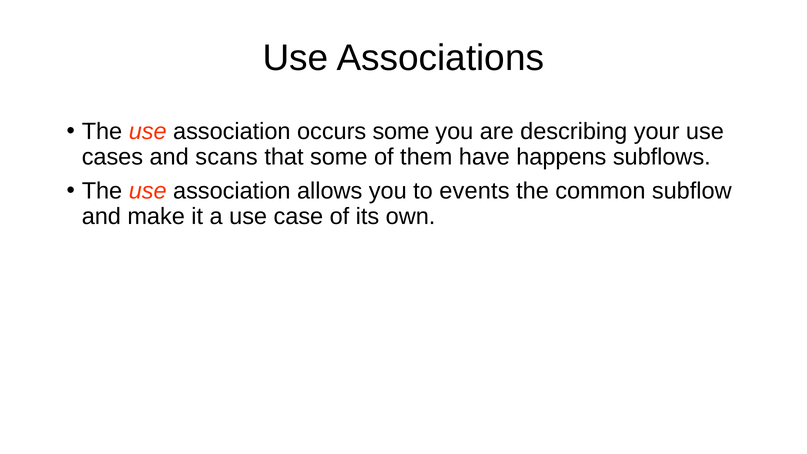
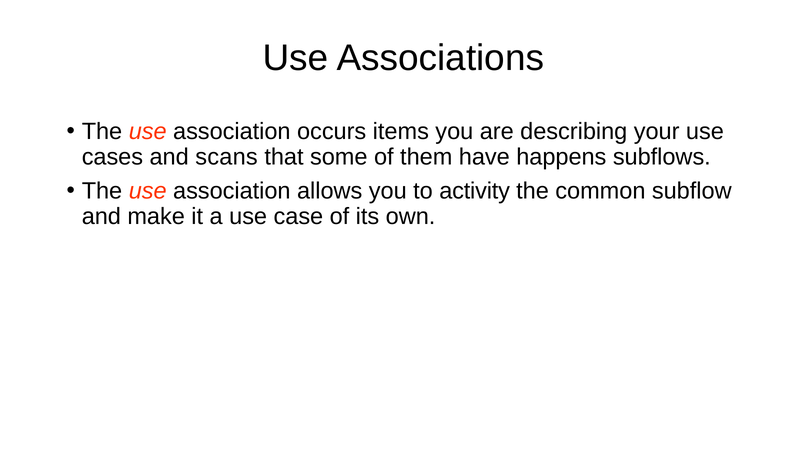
occurs some: some -> items (401, 132)
events: events -> activity (475, 191)
